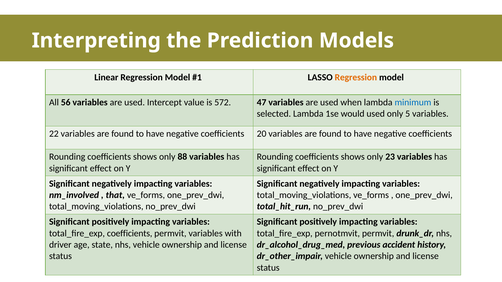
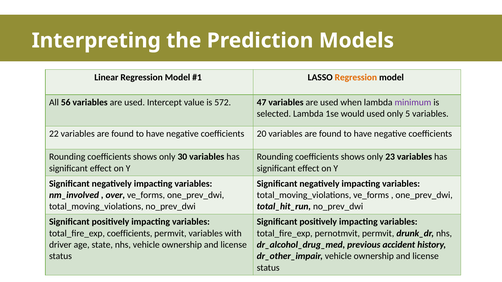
minimum colour: blue -> purple (413, 103)
88: 88 -> 30 (182, 157)
that: that -> over (115, 195)
